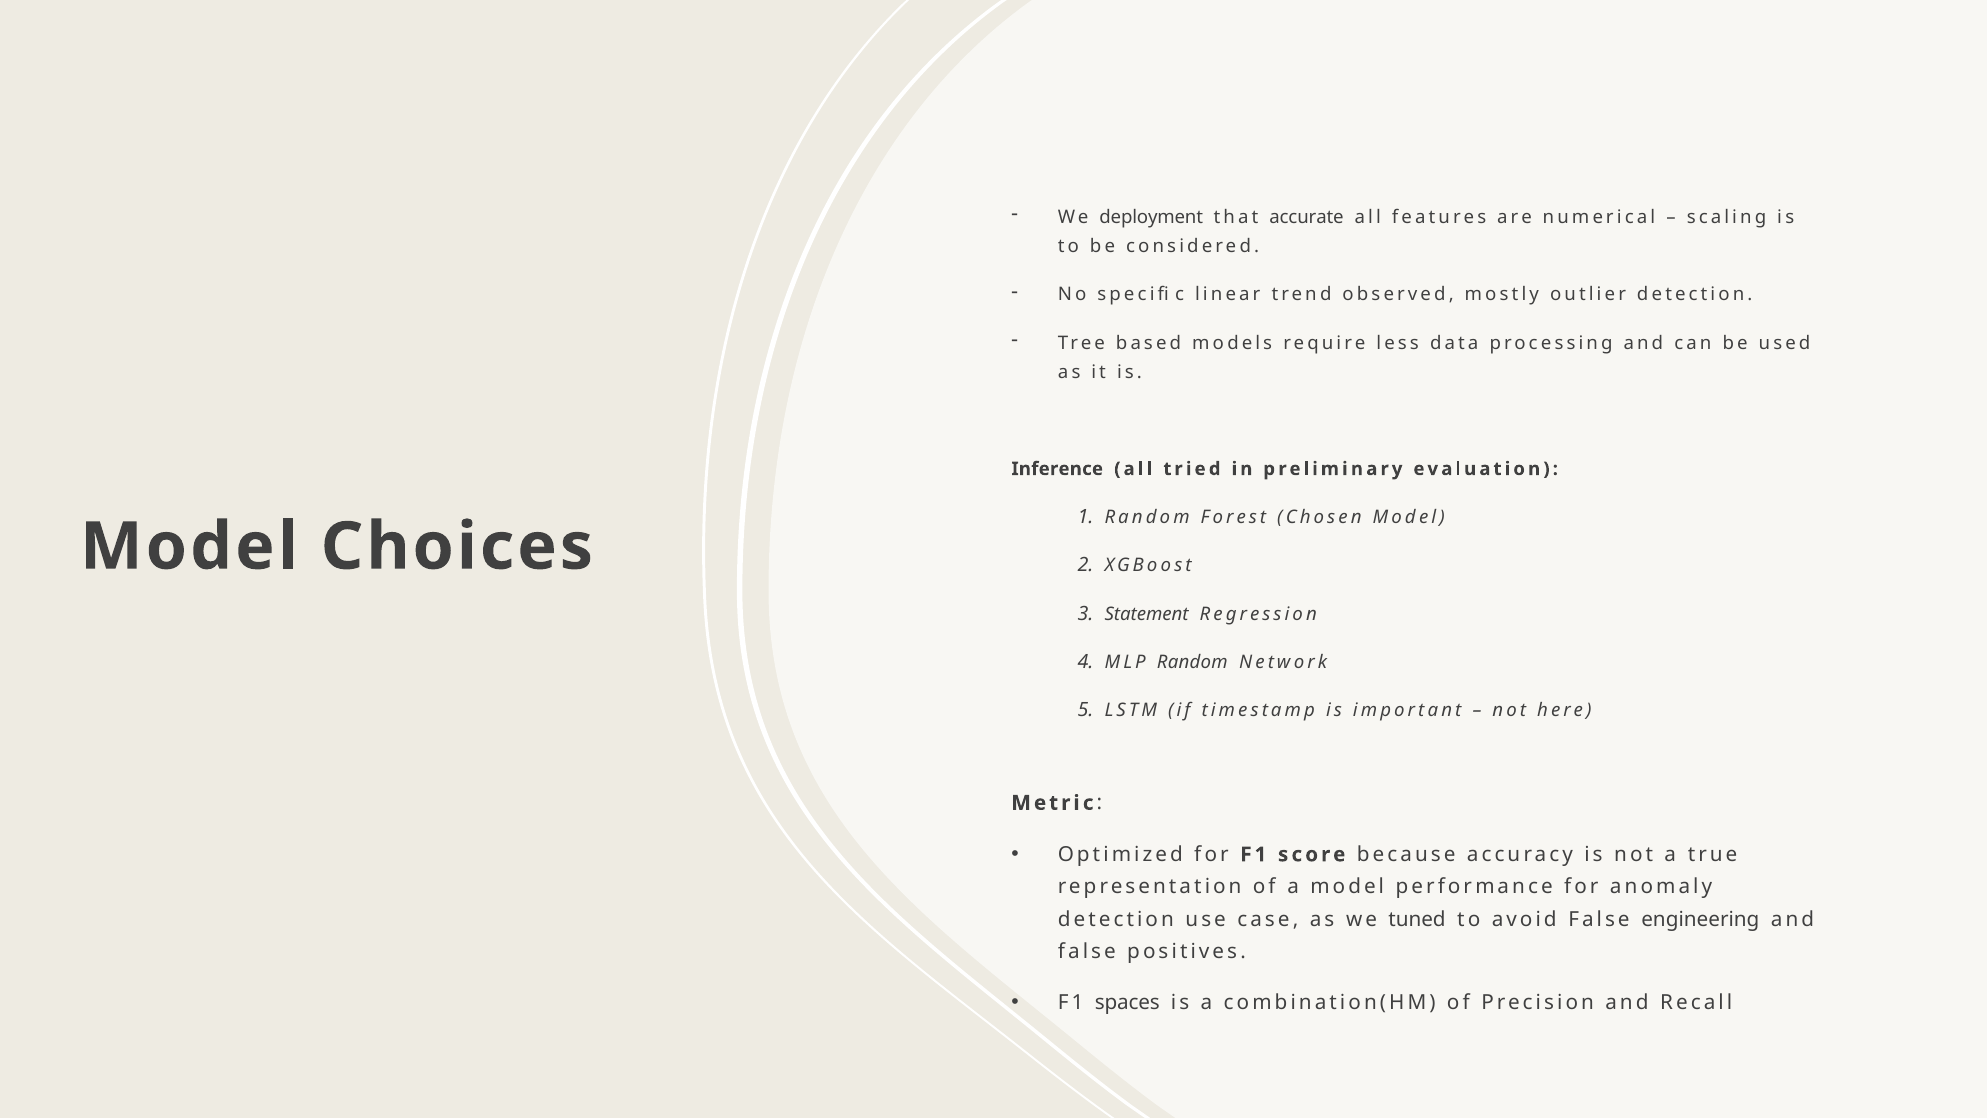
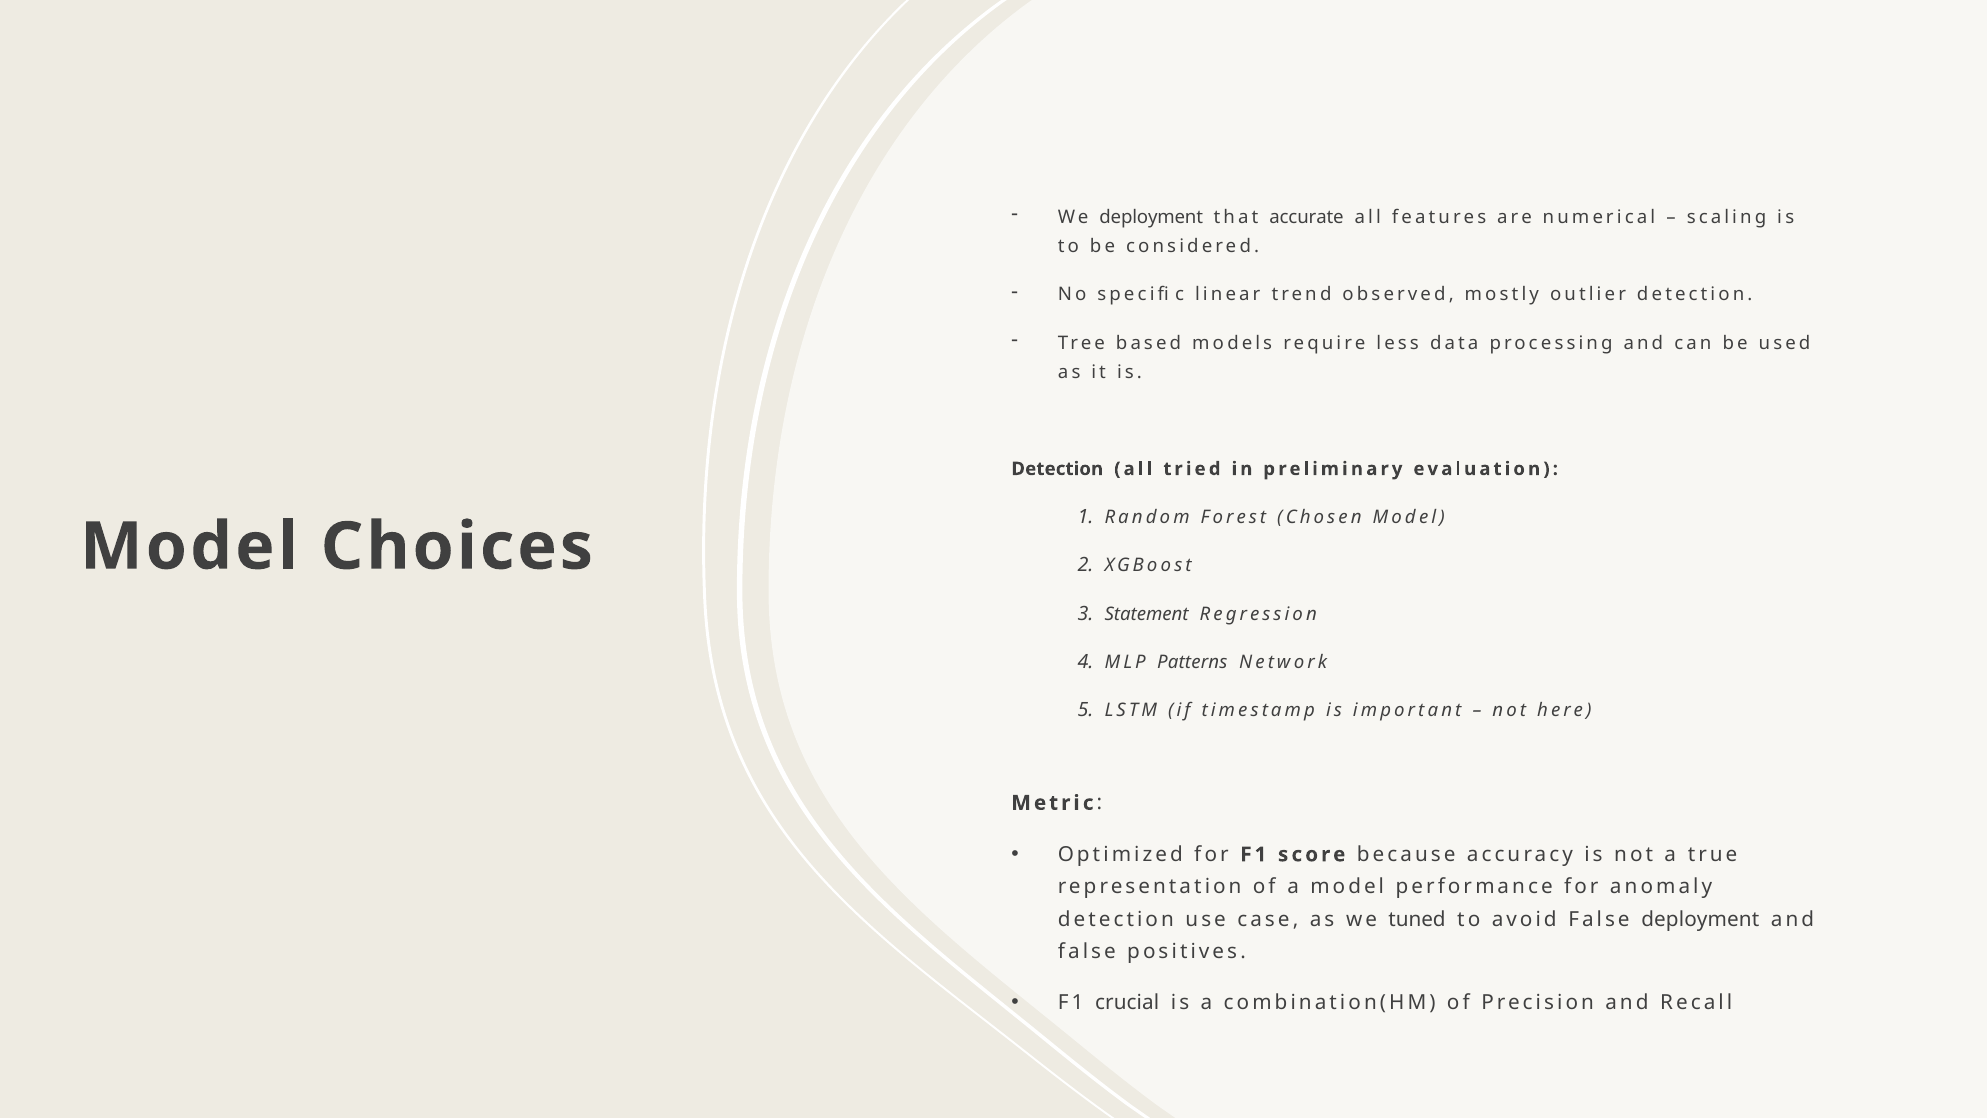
Inference: Inference -> Detection (1057, 469)
MLP Random: Random -> Patterns (1192, 662)
False engineering: engineering -> deployment (1700, 919)
spaces: spaces -> crucial (1127, 1003)
